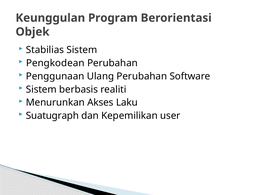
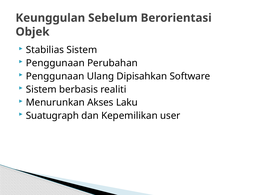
Program: Program -> Sebelum (113, 18)
Pengkodean: Pengkodean -> Penggunaan (55, 63)
Ulang Perubahan: Perubahan -> Dipisahkan (142, 76)
